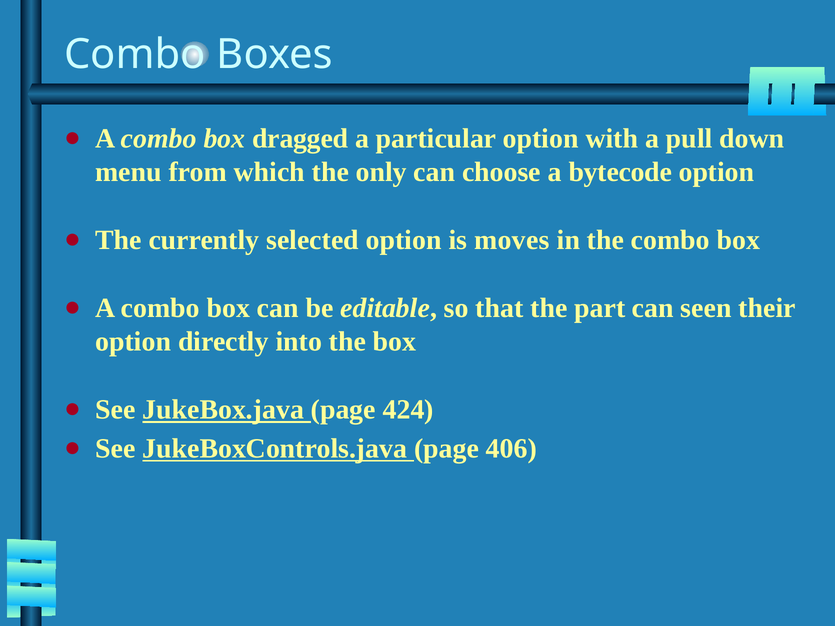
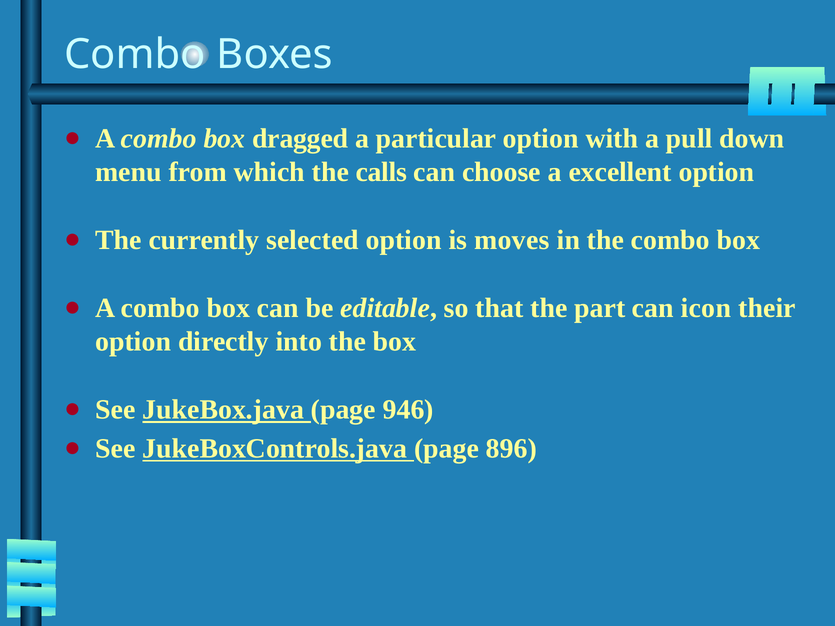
only: only -> calls (381, 172)
bytecode: bytecode -> excellent (620, 172)
seen: seen -> icon (706, 308)
424: 424 -> 946 (408, 410)
406: 406 -> 896 (511, 449)
